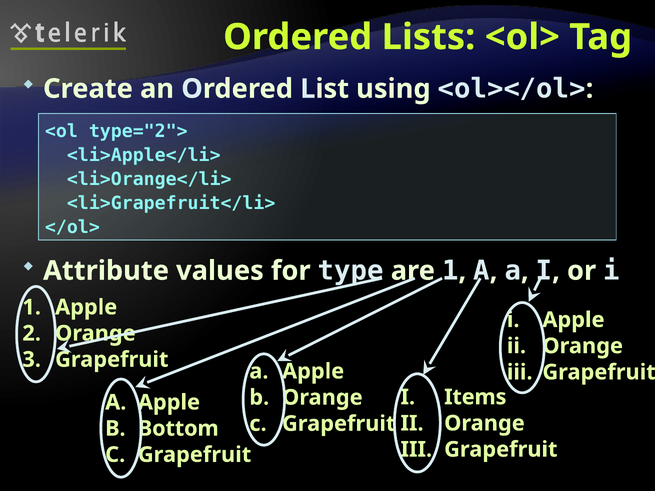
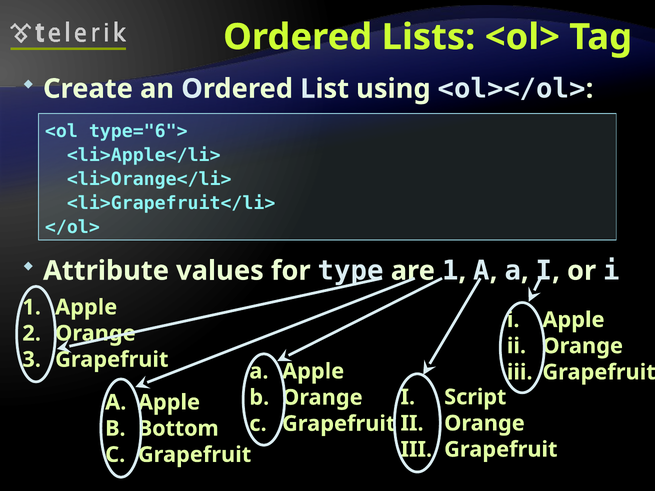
type="2">: type="2"> -> type="6"> (138, 131)
Items: Items -> Script (475, 397)
